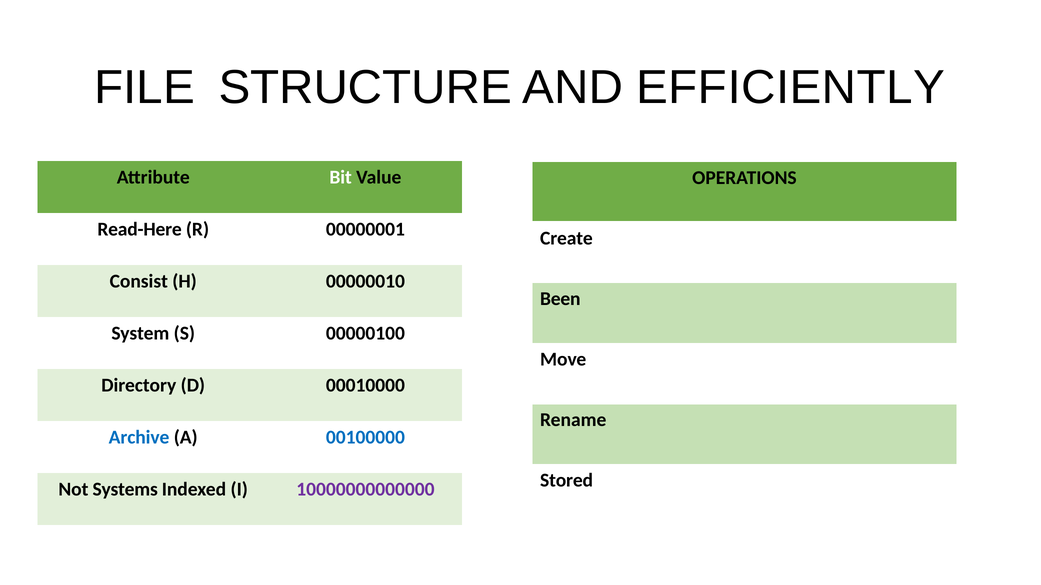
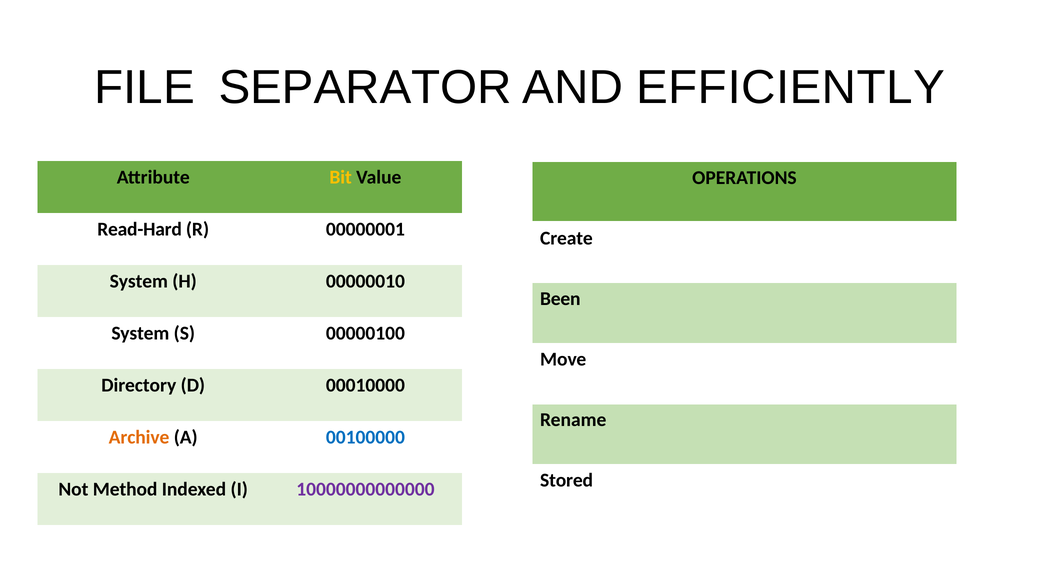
STRUCTURE: STRUCTURE -> SEPARATOR (365, 87)
Bit colour: white -> yellow (341, 178)
Read-Here: Read-Here -> Read-Hard (140, 230)
Consist: Consist -> System (139, 282)
Archive colour: blue -> orange (139, 438)
Systems: Systems -> Method (125, 490)
